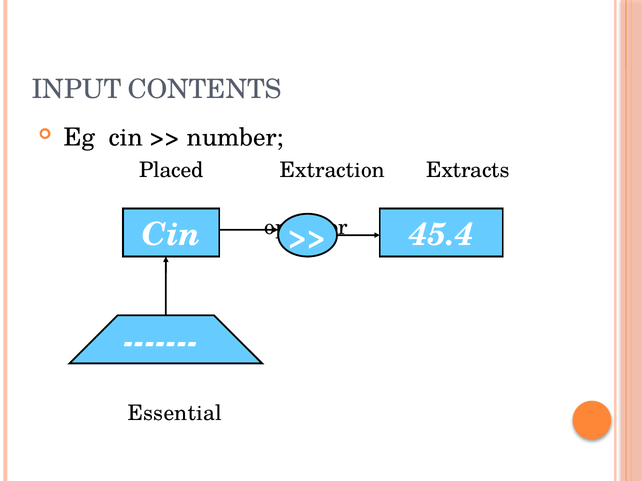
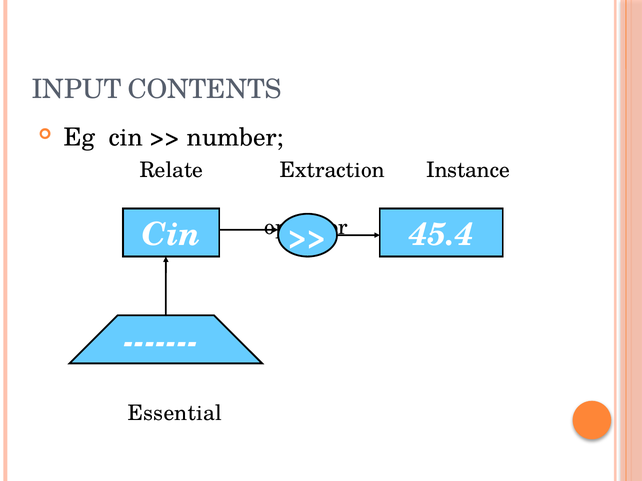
Placed: Placed -> Relate (171, 171)
Extracts: Extracts -> Instance (468, 171)
